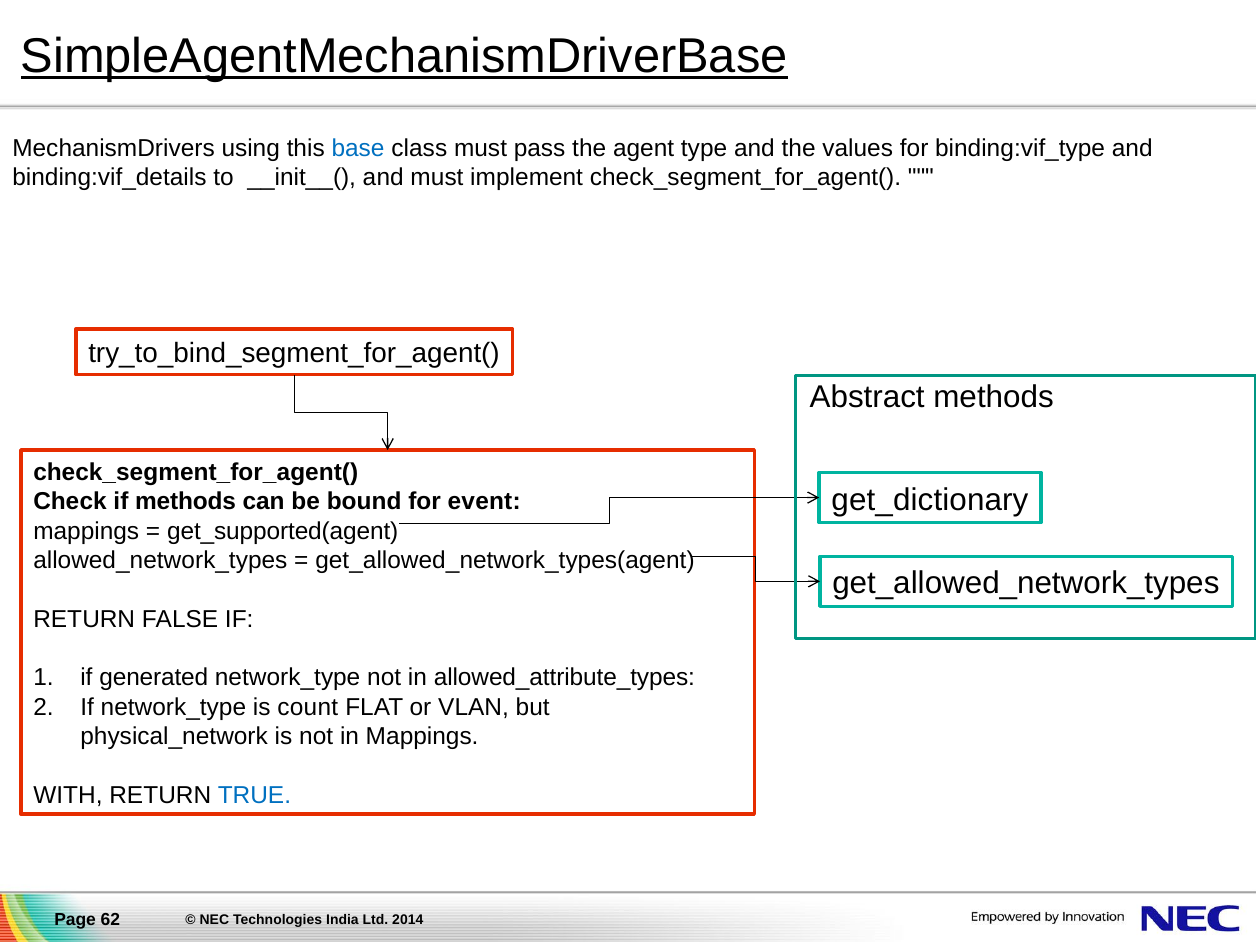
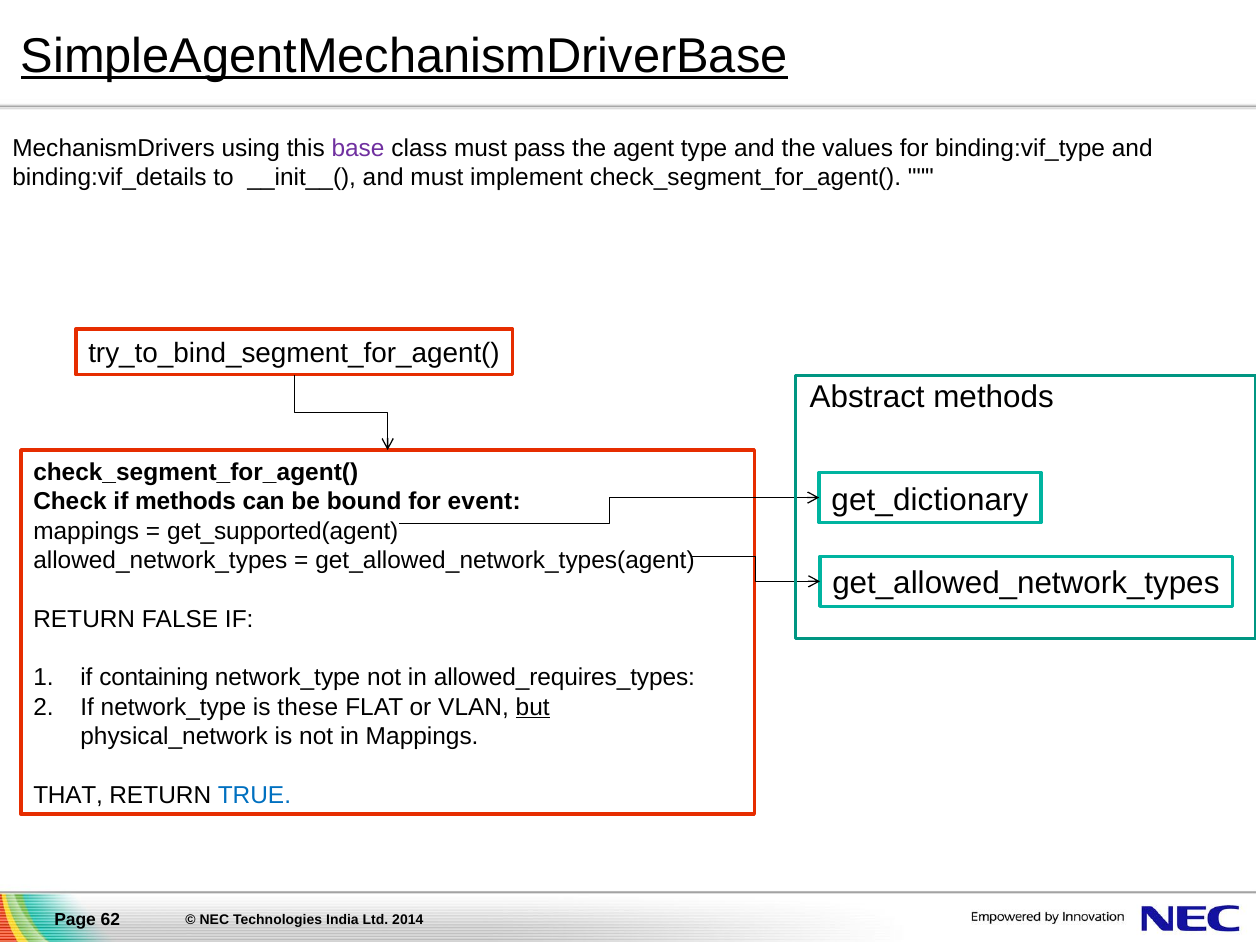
base colour: blue -> purple (358, 148)
generated: generated -> containing (154, 678)
allowed_attribute_types: allowed_attribute_types -> allowed_requires_types (564, 678)
count: count -> these (308, 707)
but underline: none -> present (533, 707)
WITH: WITH -> THAT (68, 795)
